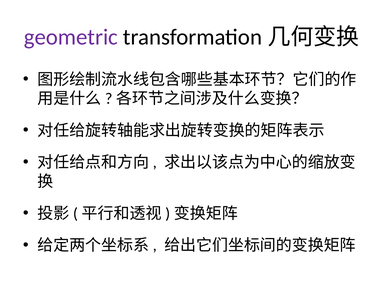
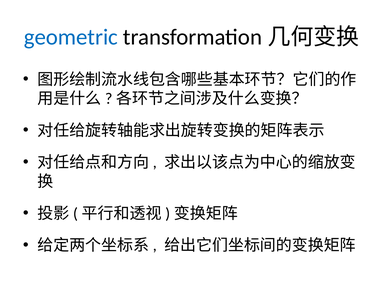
geometric colour: purple -> blue (71, 37)
